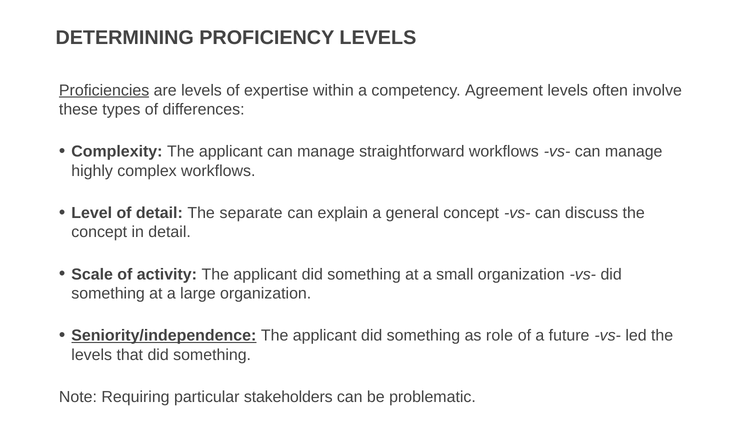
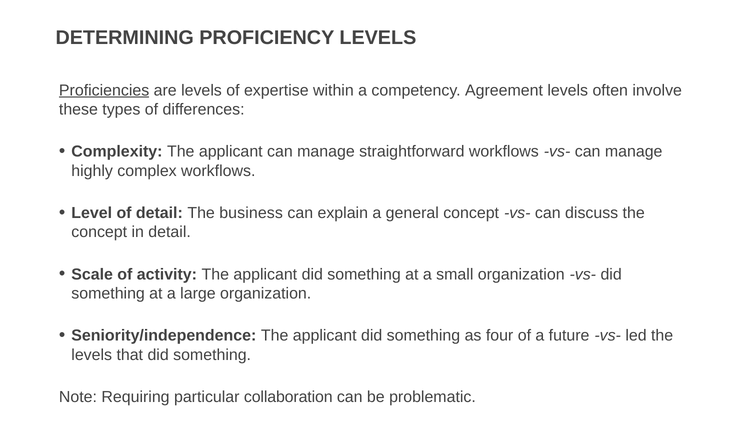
separate: separate -> business (251, 213)
Seniority/independence underline: present -> none (164, 336)
role: role -> four (500, 336)
stakeholders: stakeholders -> collaboration (288, 397)
